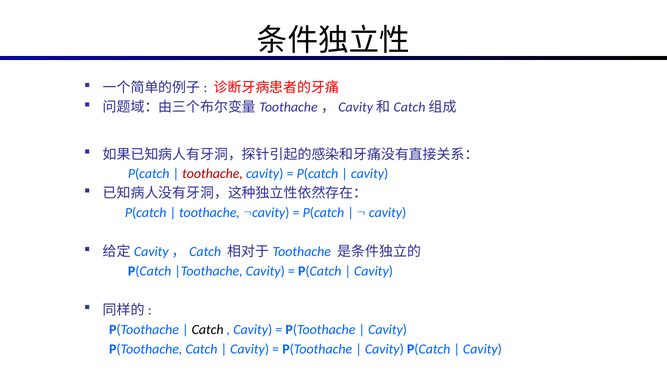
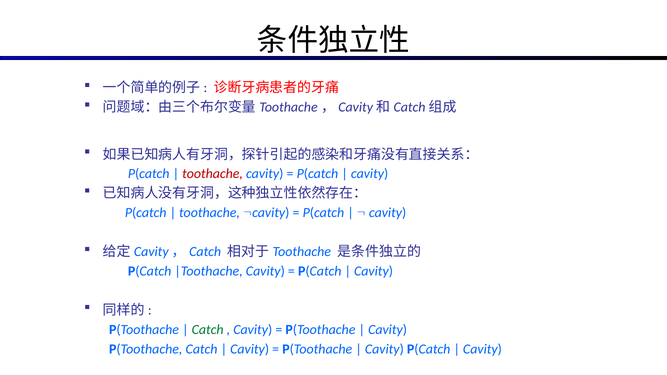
Catch colour: black -> green (208, 330)
